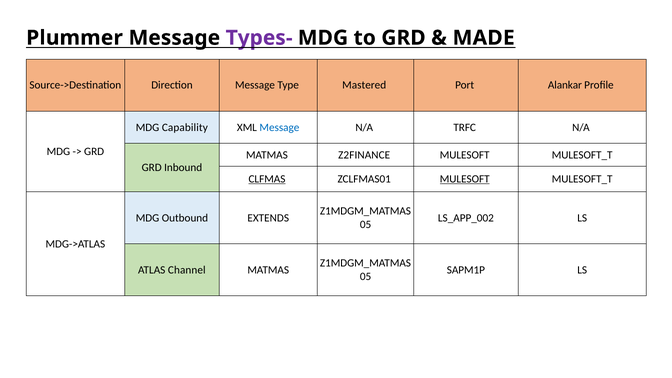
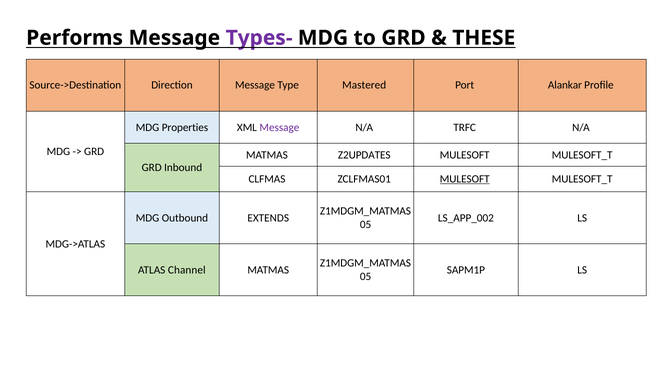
Plummer: Plummer -> Performs (75, 38)
MADE: MADE -> THESE (484, 38)
Capability: Capability -> Properties (185, 128)
Message colour: blue -> purple (279, 128)
Z2FINANCE: Z2FINANCE -> Z2UPDATES (364, 155)
CLFMAS underline: present -> none (267, 179)
